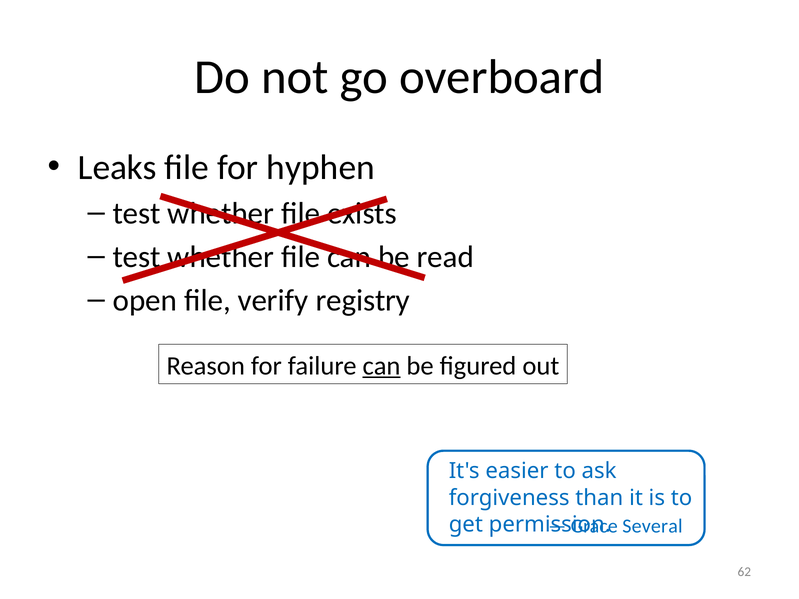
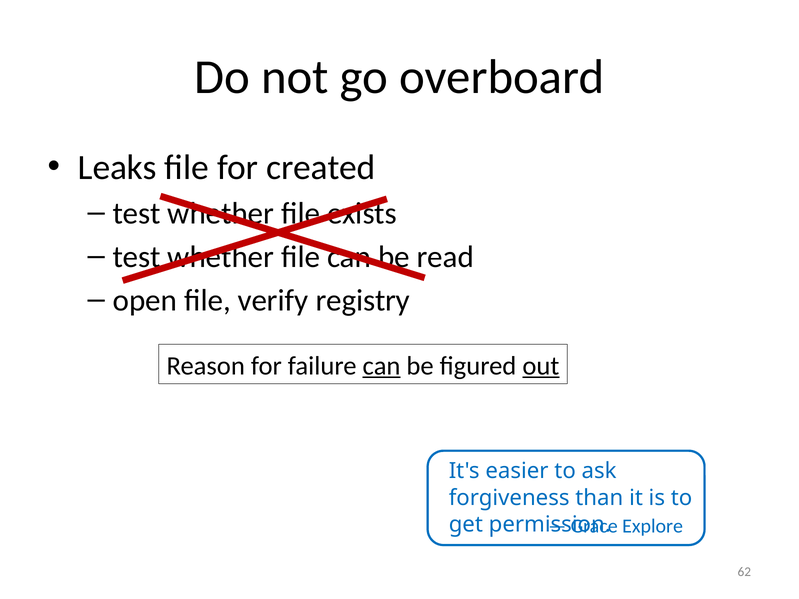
hyphen: hyphen -> created (321, 168)
out underline: none -> present (541, 366)
Several: Several -> Explore (653, 526)
